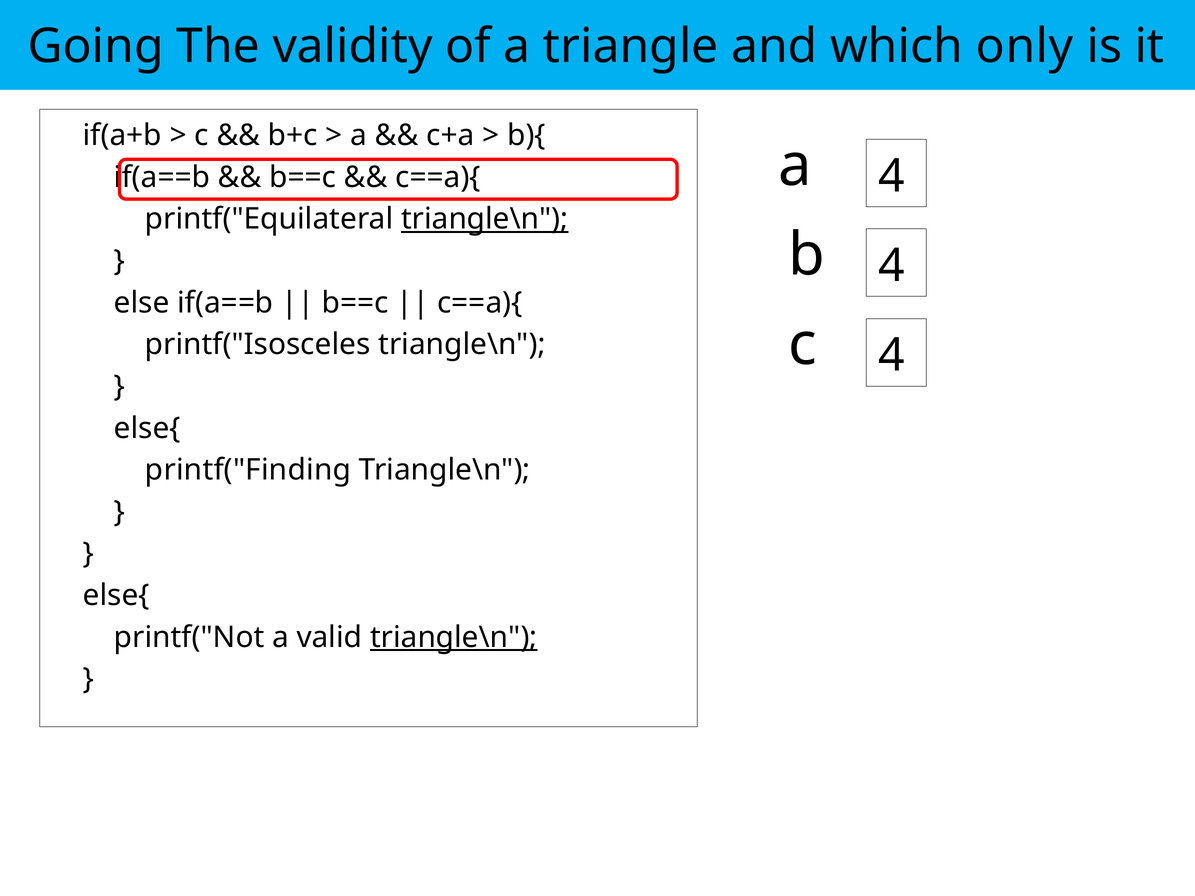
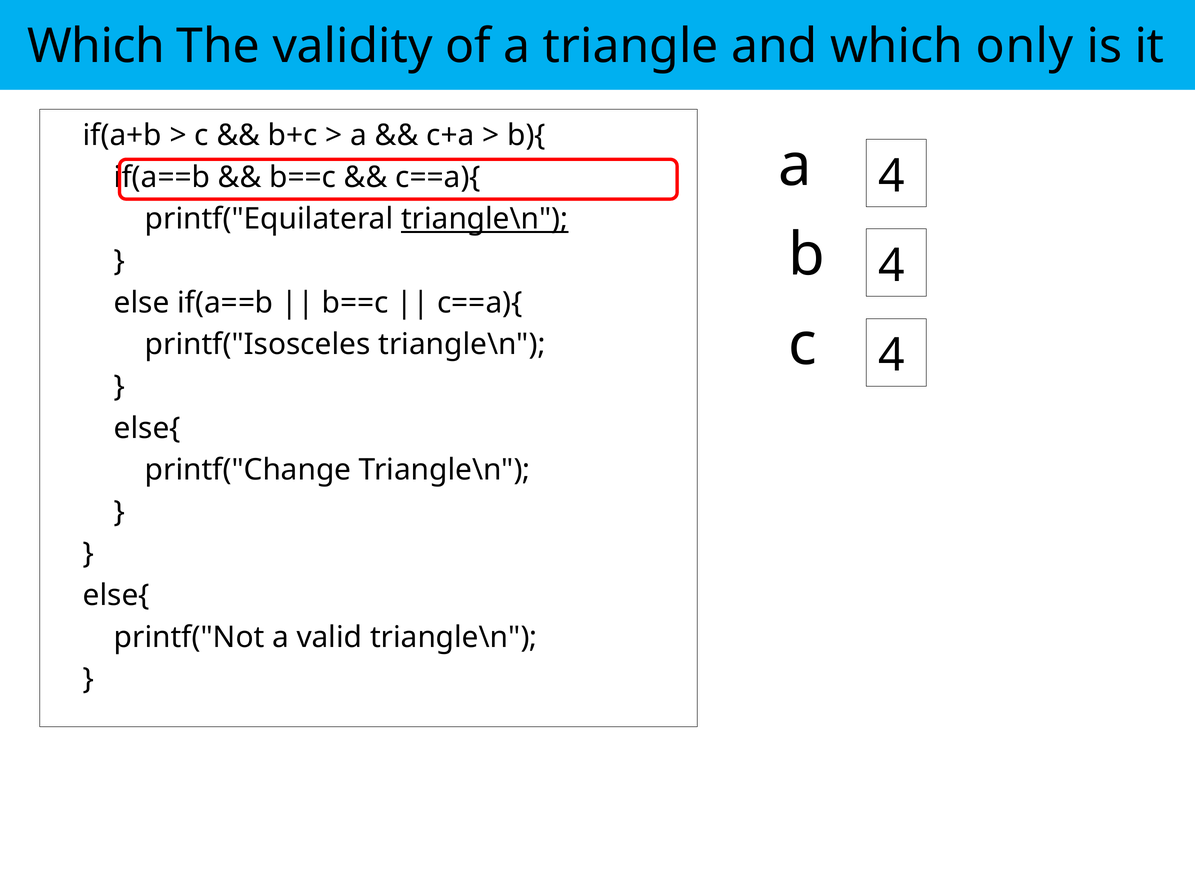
Going: Going -> Which (96, 46)
printf("Finding: printf("Finding -> printf("Change (248, 470)
triangle\n underline: present -> none (454, 637)
